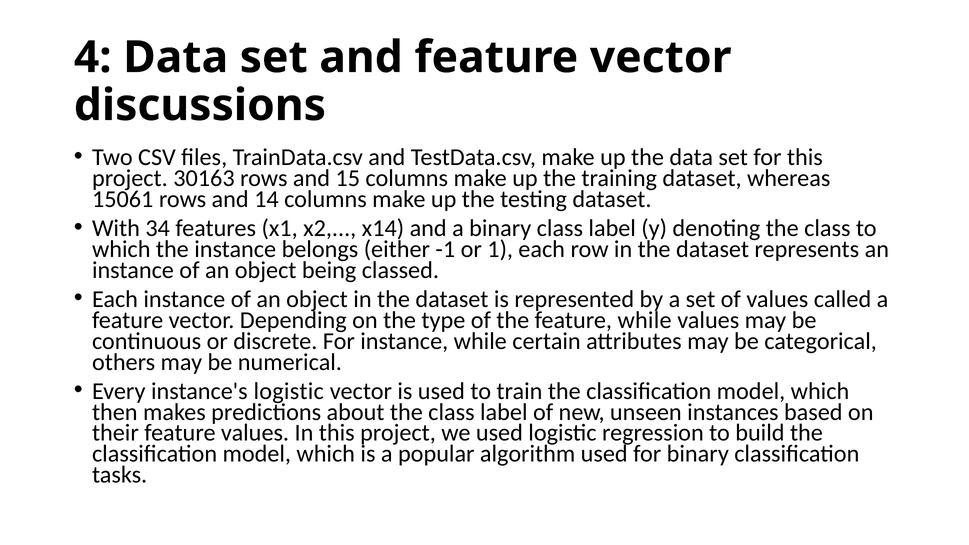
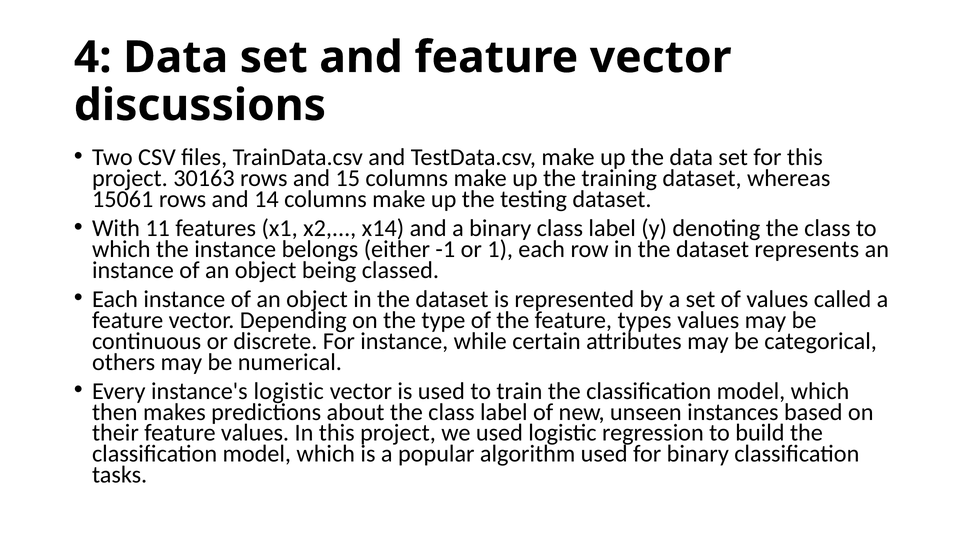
34: 34 -> 11 (158, 228)
feature while: while -> types (645, 320)
